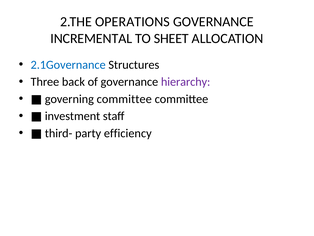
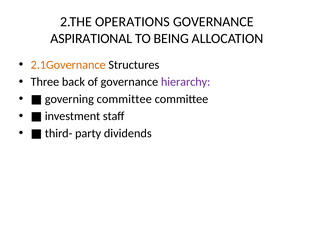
INCREMENTAL: INCREMENTAL -> ASPIRATIONAL (91, 38)
SHEET: SHEET -> BEING (171, 38)
2.1Governance colour: blue -> orange (68, 65)
efficiency: efficiency -> dividends (128, 133)
